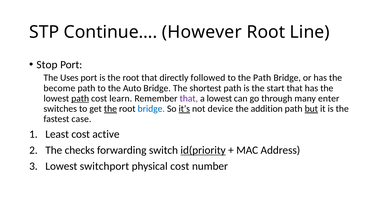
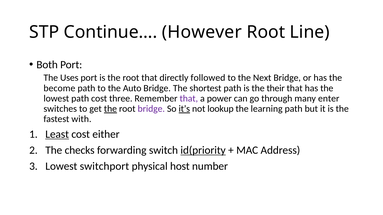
Stop: Stop -> Both (47, 65)
the Path: Path -> Next (262, 78)
start: start -> their (276, 88)
path underline: present -> none (80, 99)
learn: learn -> three (121, 99)
a lowest: lowest -> power (219, 99)
bridge colour: blue -> purple (151, 109)
device: device -> lookup (221, 109)
addition: addition -> learning (267, 109)
but underline: present -> none (311, 109)
case: case -> with (81, 119)
Least underline: none -> present (57, 134)
active: active -> either (106, 134)
physical cost: cost -> host (180, 167)
